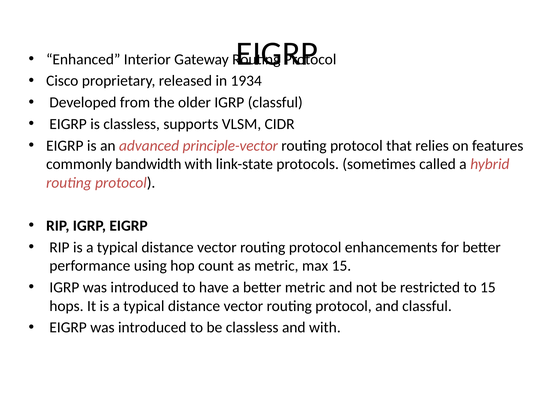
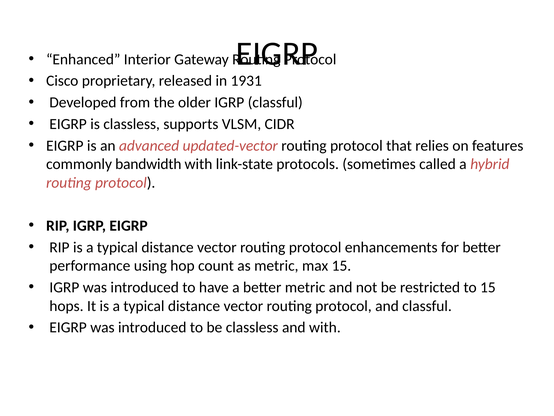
1934: 1934 -> 1931 (246, 81)
principle-vector: principle-vector -> updated-vector (230, 145)
